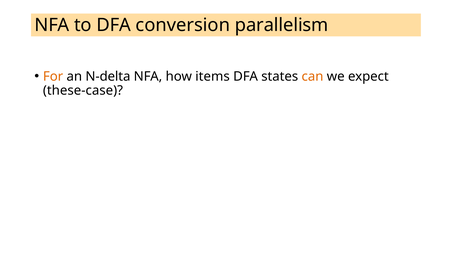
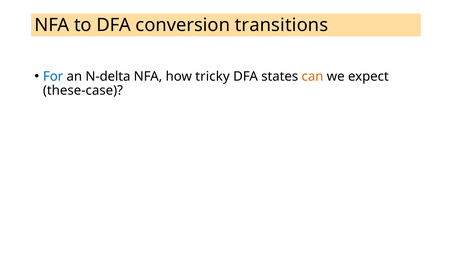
parallelism: parallelism -> transitions (282, 25)
For colour: orange -> blue (53, 76)
items: items -> tricky (212, 76)
